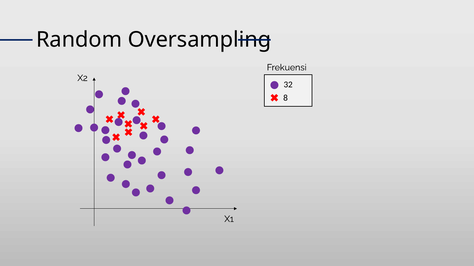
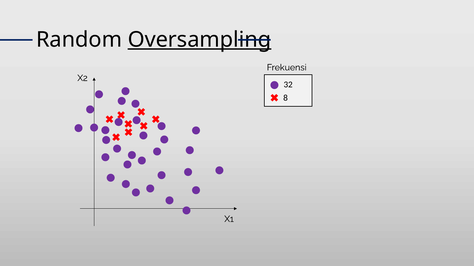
Oversampling underline: none -> present (199, 40)
